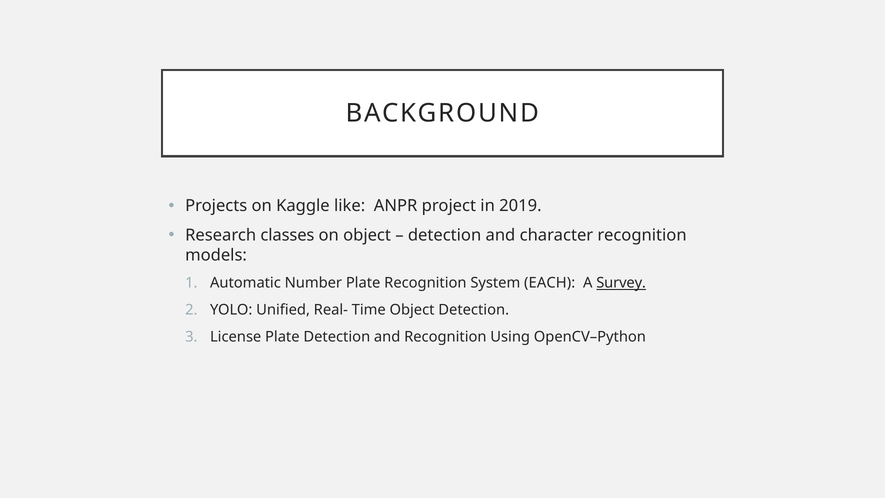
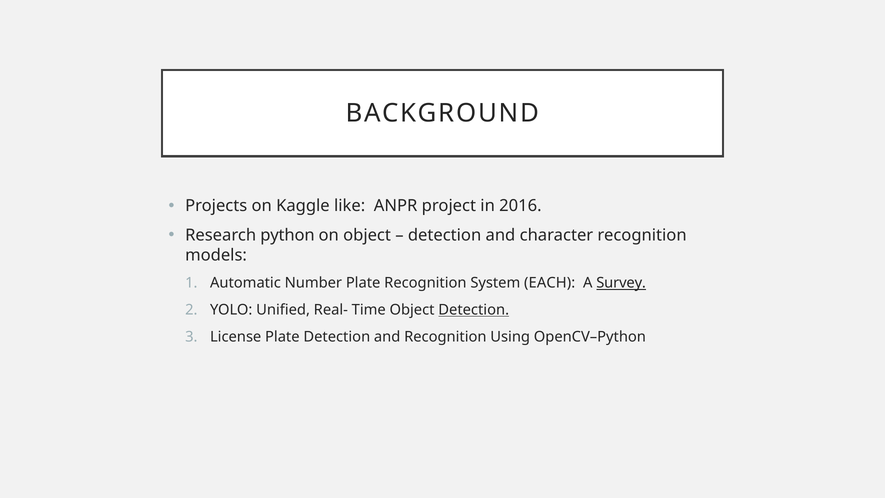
2019: 2019 -> 2016 (520, 206)
classes: classes -> python (287, 235)
Detection underline: none -> present (474, 310)
